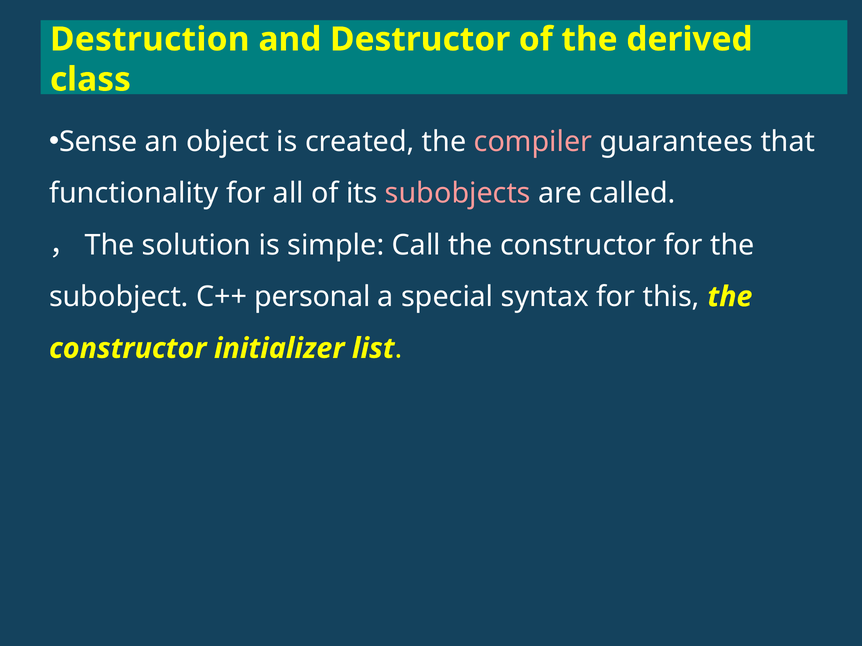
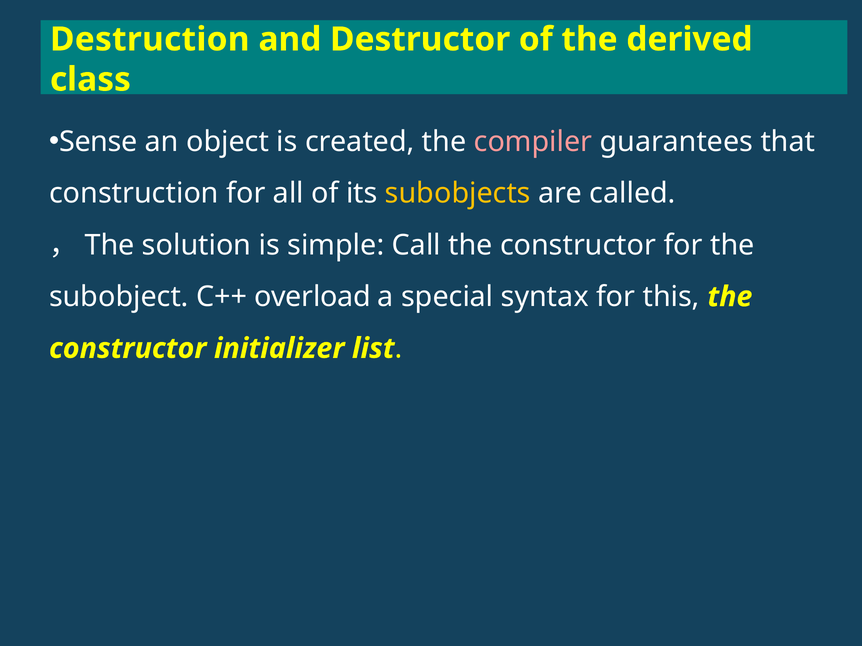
functionality: functionality -> construction (134, 194)
subobjects colour: pink -> yellow (458, 194)
personal: personal -> overload (312, 297)
